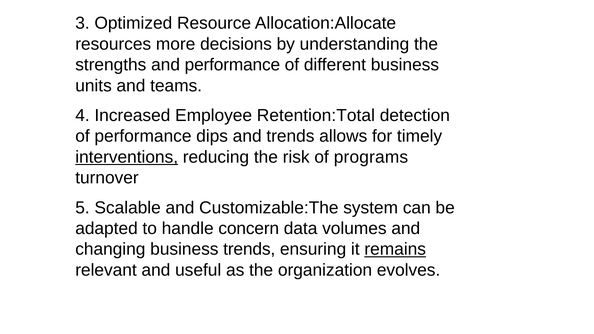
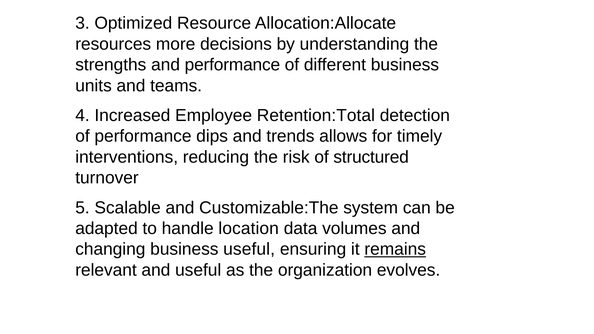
interventions underline: present -> none (127, 157)
programs: programs -> structured (371, 157)
concern: concern -> location (249, 229)
business trends: trends -> useful (249, 249)
